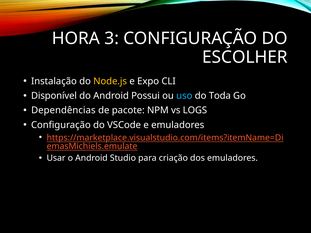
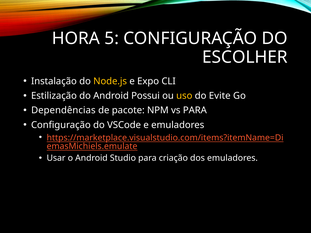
3: 3 -> 5 (112, 39)
Disponível: Disponível -> Estilização (54, 96)
uso colour: light blue -> yellow (184, 96)
Toda: Toda -> Evite (220, 96)
vs LOGS: LOGS -> PARA (195, 110)
